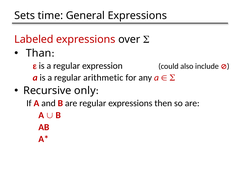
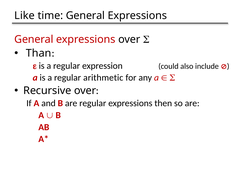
Sets: Sets -> Like (25, 16)
Labeled: Labeled -> General (34, 39)
Recursive only: only -> over (85, 91)
